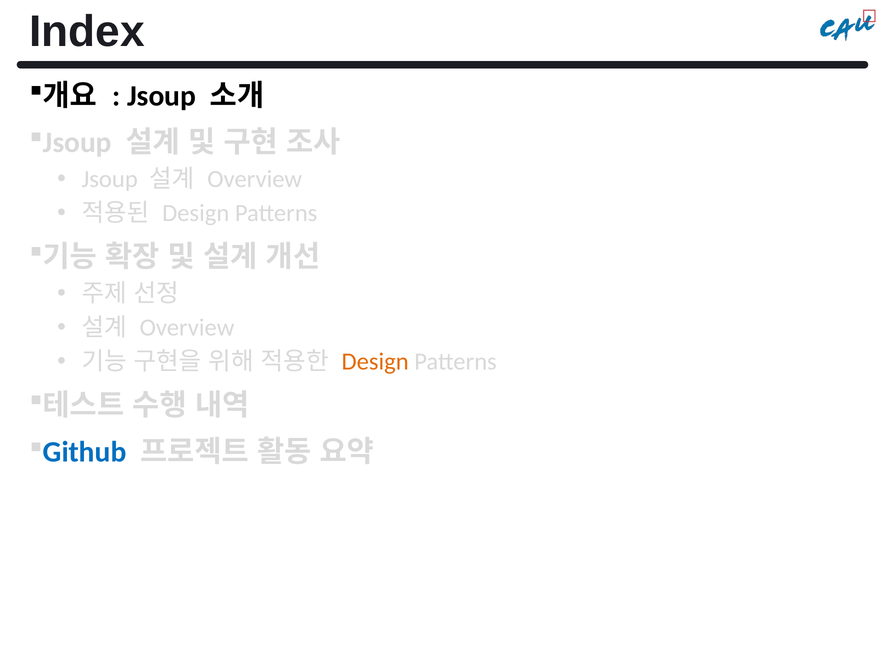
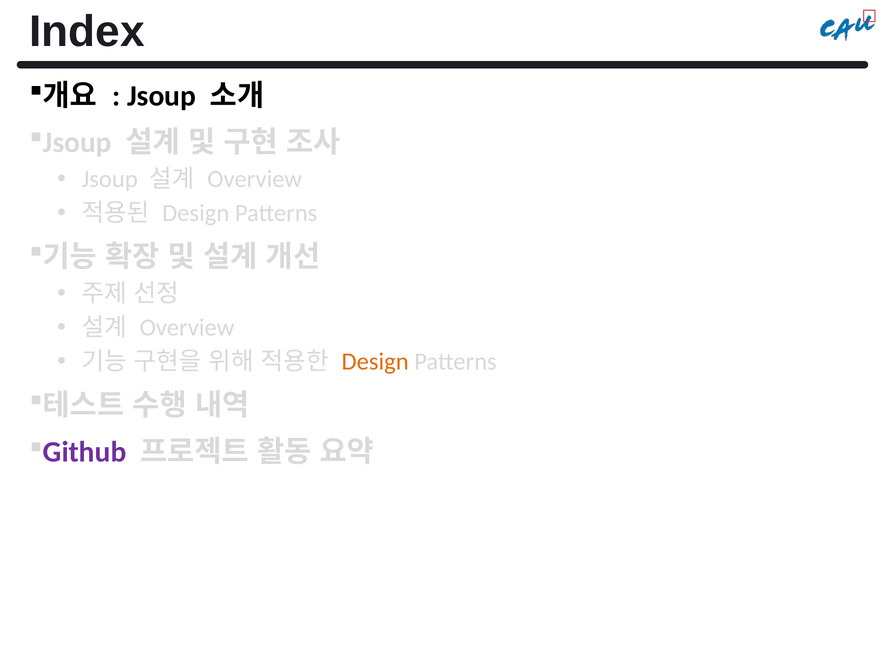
Github colour: blue -> purple (85, 452)
